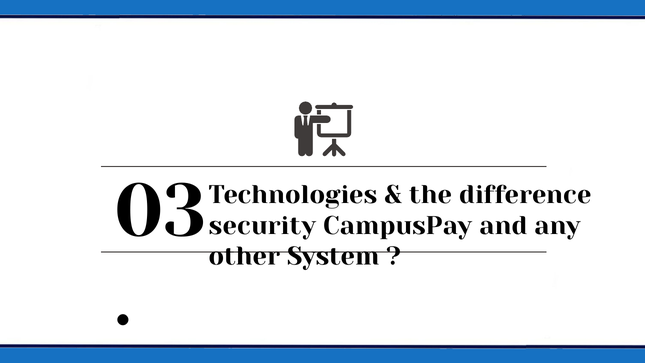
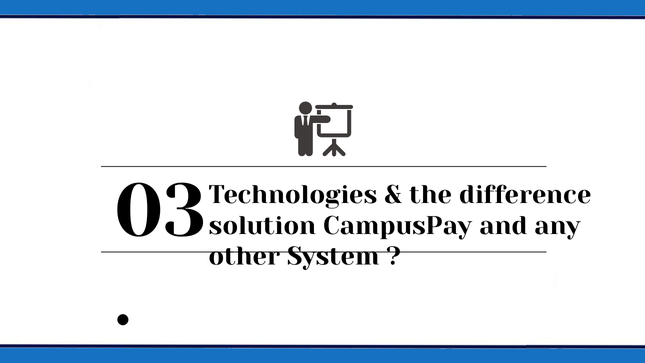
security: security -> solution (262, 225)
